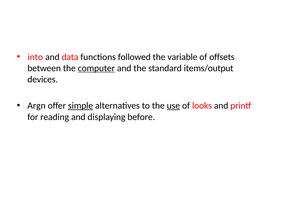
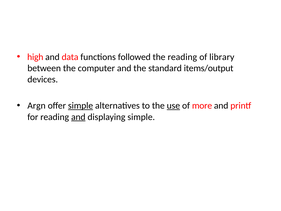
into: into -> high (35, 57)
the variable: variable -> reading (182, 57)
offsets: offsets -> library (222, 57)
computer underline: present -> none (96, 68)
looks: looks -> more (202, 106)
and underline: none -> present (78, 117)
displaying before: before -> simple (141, 117)
